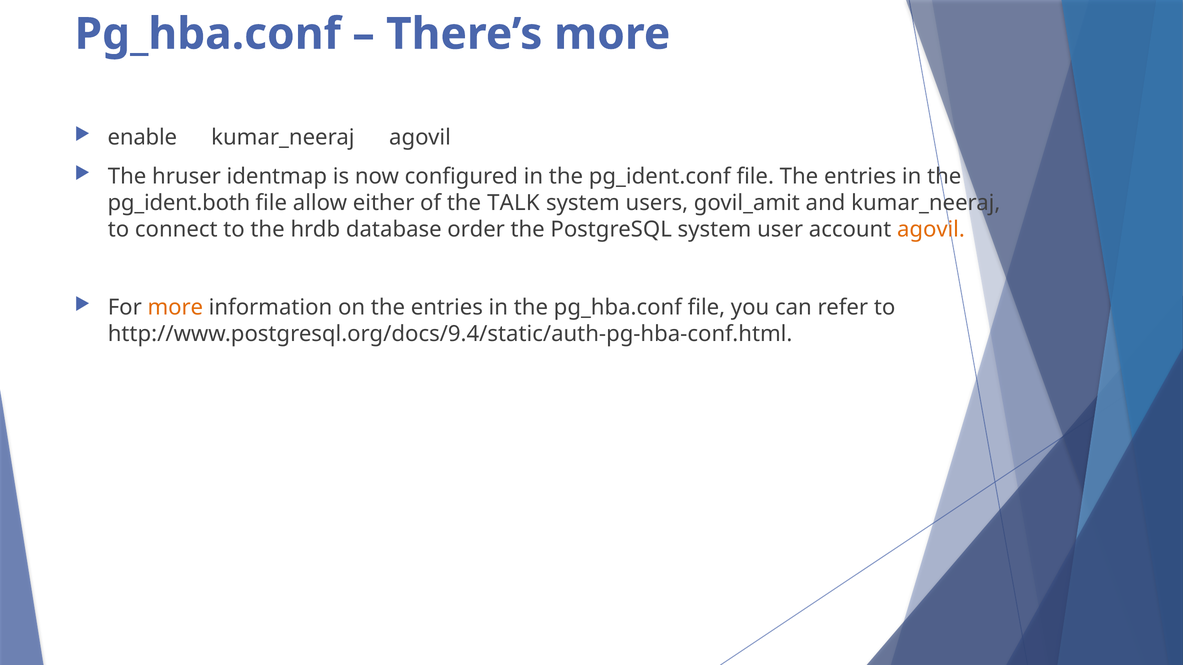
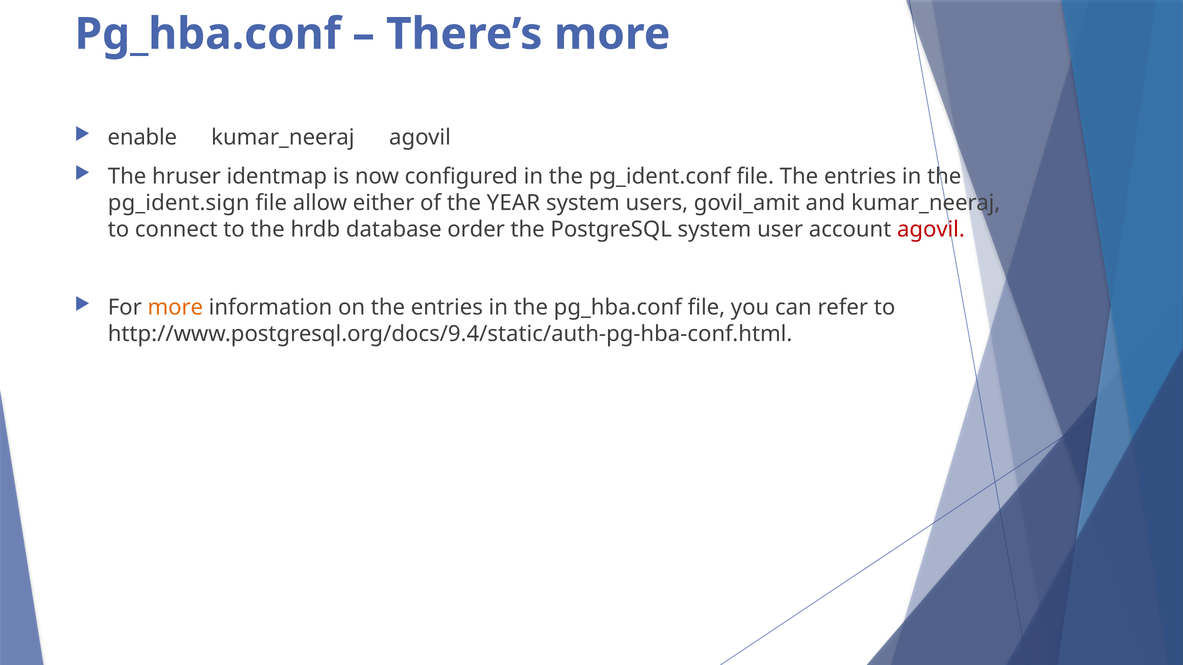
pg_ident.both: pg_ident.both -> pg_ident.sign (179, 203)
TALK: TALK -> YEAR (513, 203)
agovil colour: orange -> red (931, 230)
